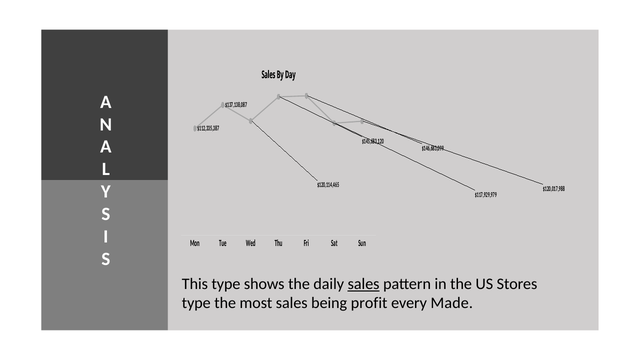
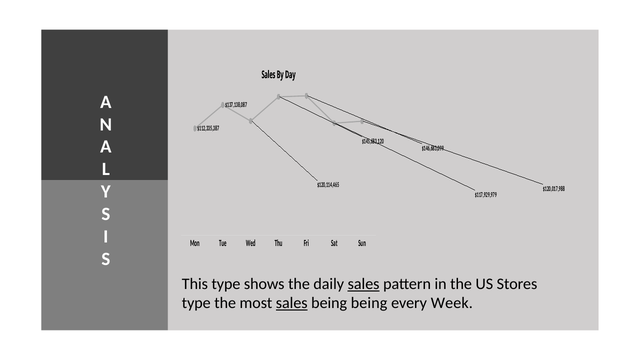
sales underline: none -> present (292, 303)
being profit: profit -> being (369, 303)
Made: Made -> Week (452, 303)
